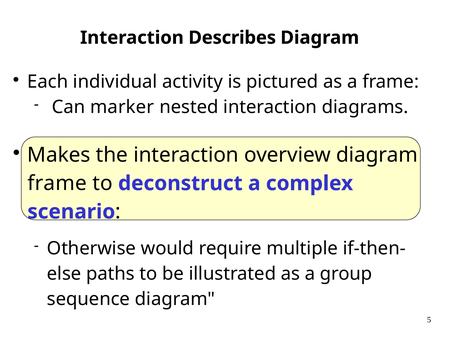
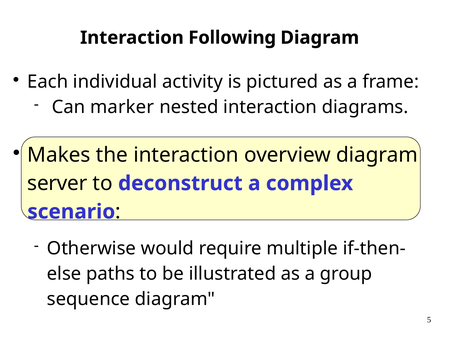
Describes: Describes -> Following (232, 38)
frame: frame -> server (57, 184)
